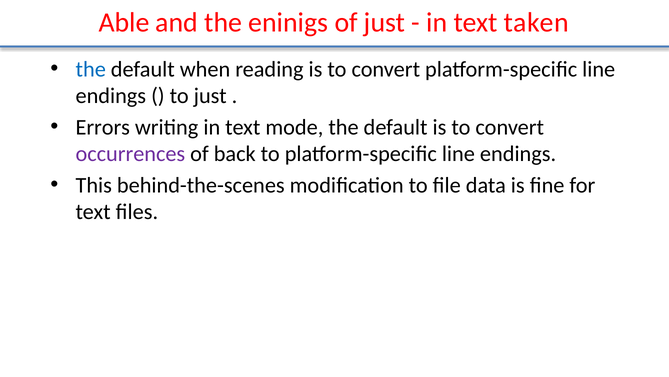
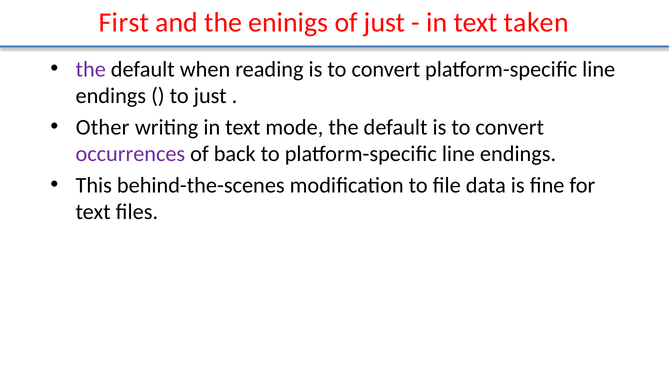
Able: Able -> First (124, 23)
the colour: blue -> purple (91, 69)
Errors: Errors -> Other (103, 127)
